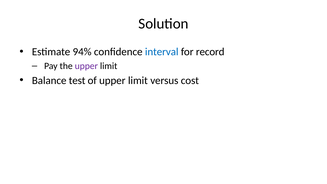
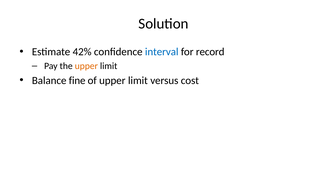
94%: 94% -> 42% (82, 52)
upper colour: purple -> orange (86, 66)
test: test -> fine (77, 80)
